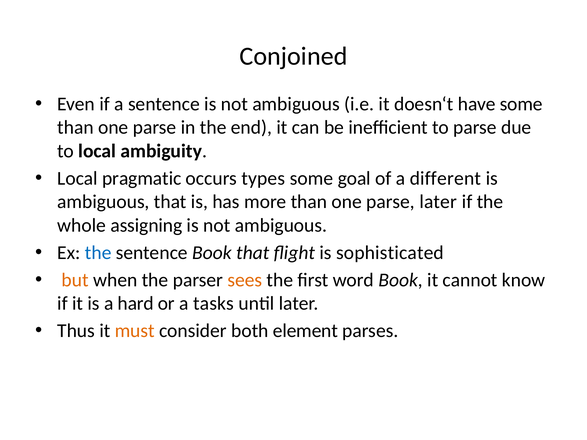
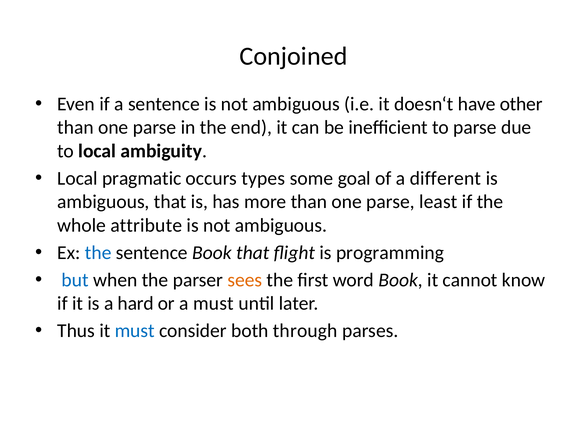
have some: some -> other (521, 104)
parse later: later -> least (438, 202)
assigning: assigning -> attribute (146, 225)
sophisticated: sophisticated -> programming (390, 253)
but colour: orange -> blue (75, 280)
a tasks: tasks -> must (213, 304)
must colour: orange -> blue (135, 331)
element: element -> through (305, 331)
